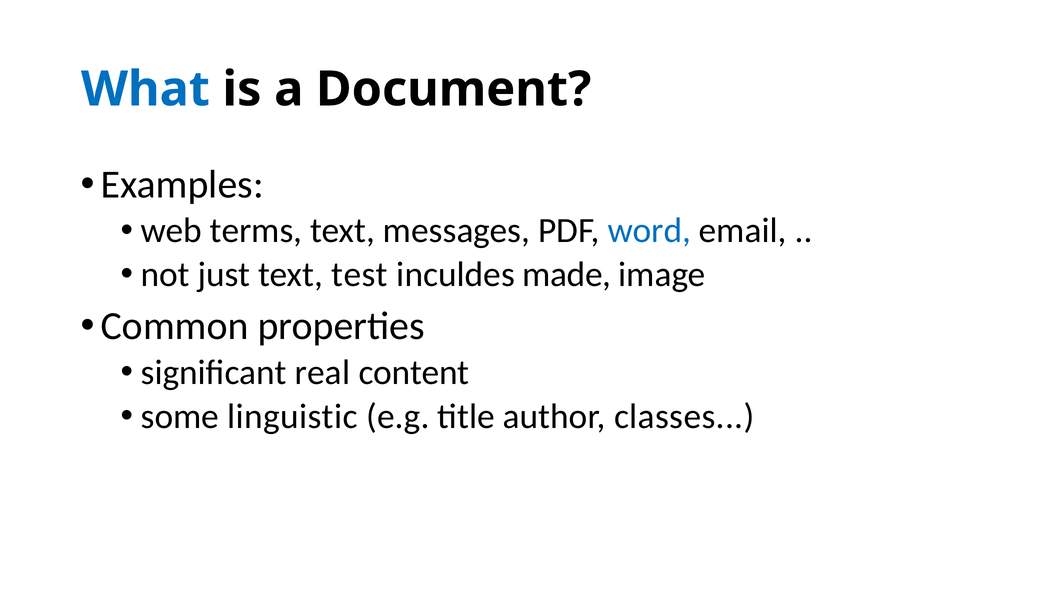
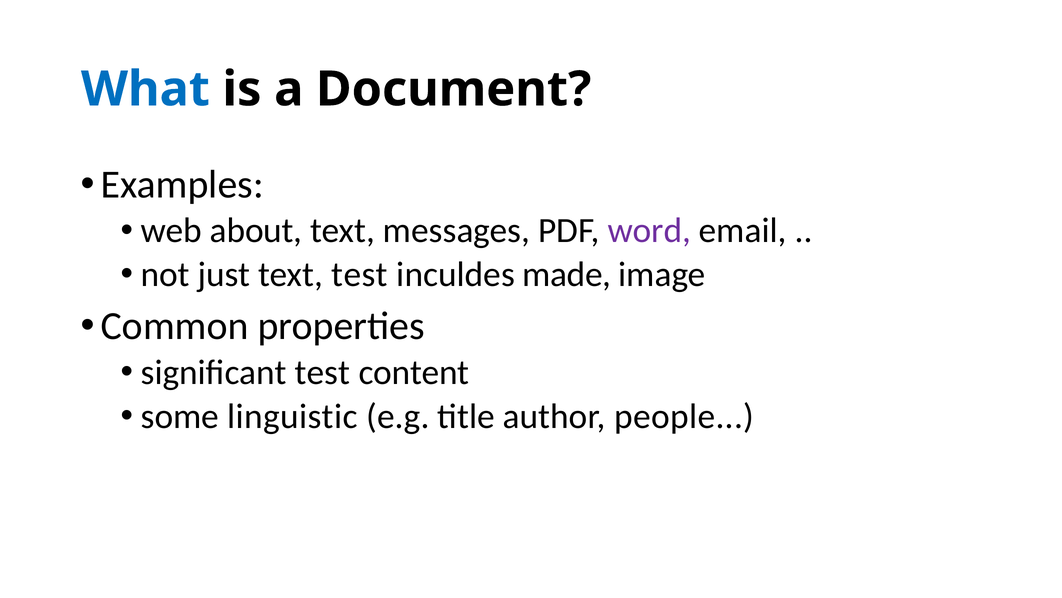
terms: terms -> about (256, 230)
word colour: blue -> purple (649, 230)
significant real: real -> test (322, 372)
classes: classes -> people (684, 416)
